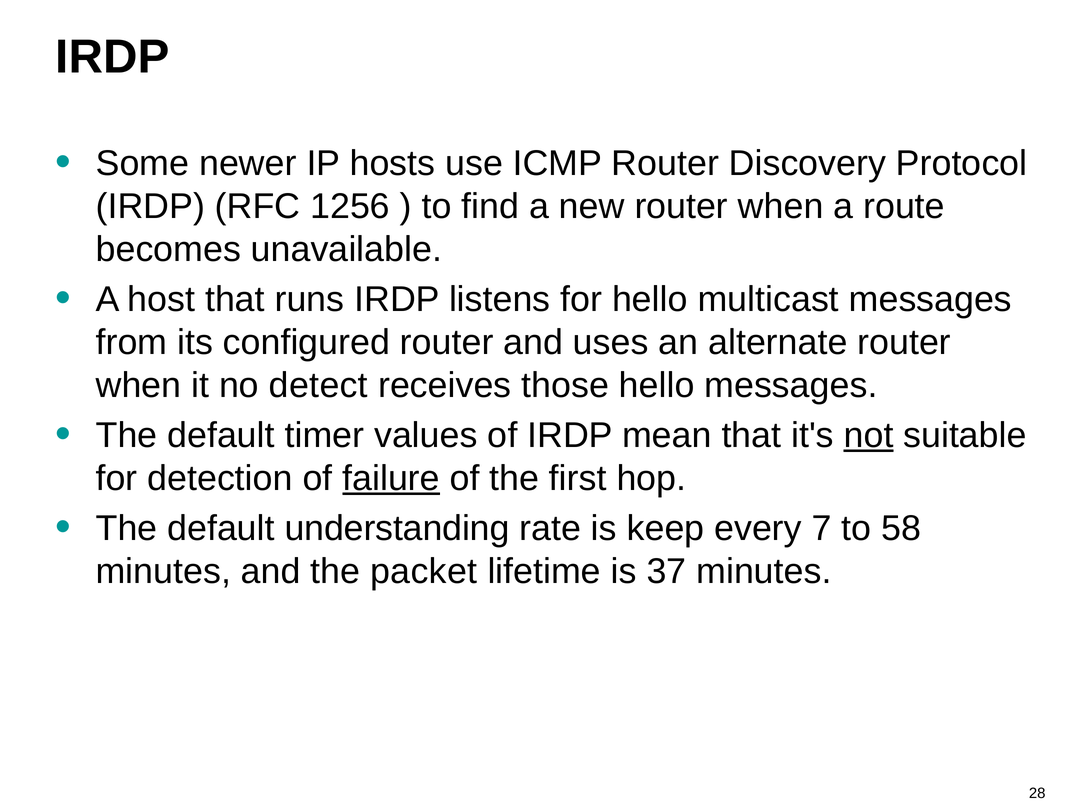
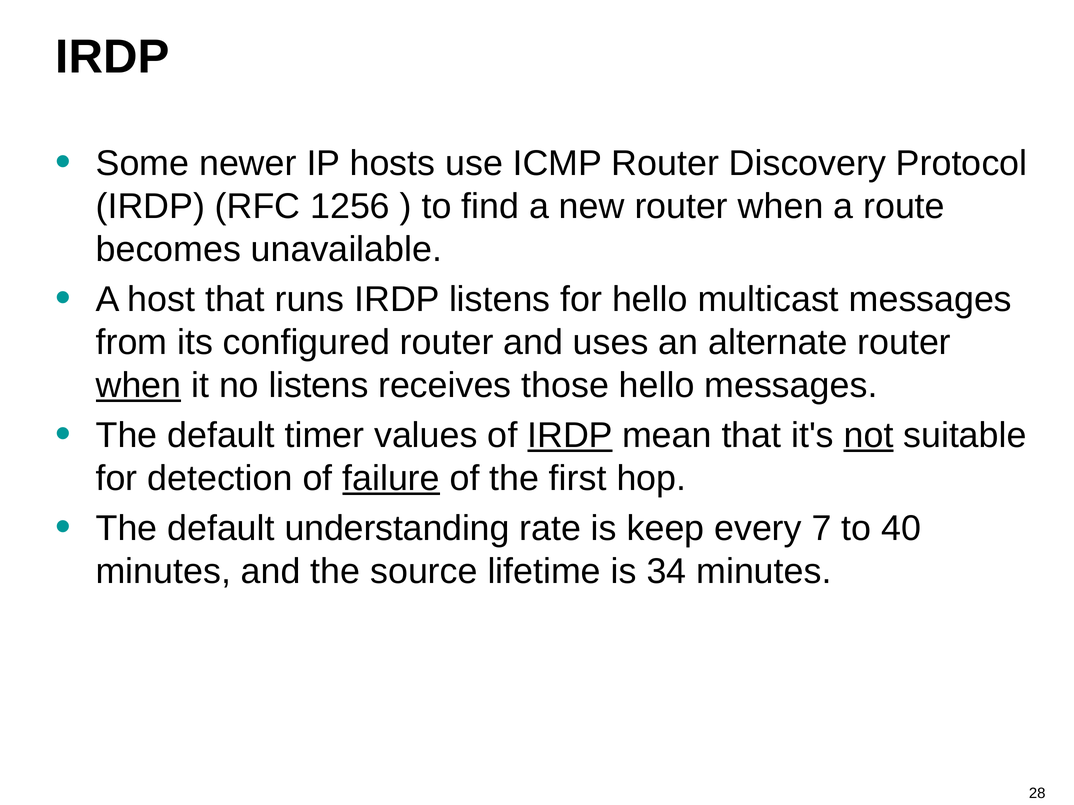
when underline: none -> present (139, 386)
no detect: detect -> listens (319, 386)
IRDP underline: none -> present (570, 436)
58: 58 -> 40 (901, 529)
packet: packet -> source (424, 572)
37: 37 -> 34 (666, 572)
